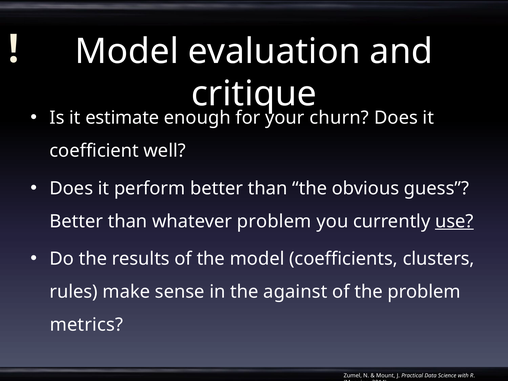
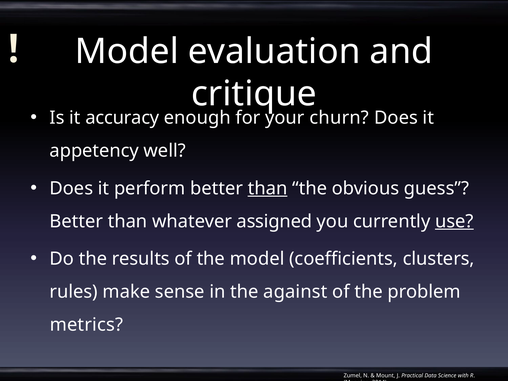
estimate: estimate -> accuracy (122, 118)
coefficient: coefficient -> appetency (94, 151)
than underline: none -> present (268, 188)
whatever problem: problem -> assigned (274, 221)
